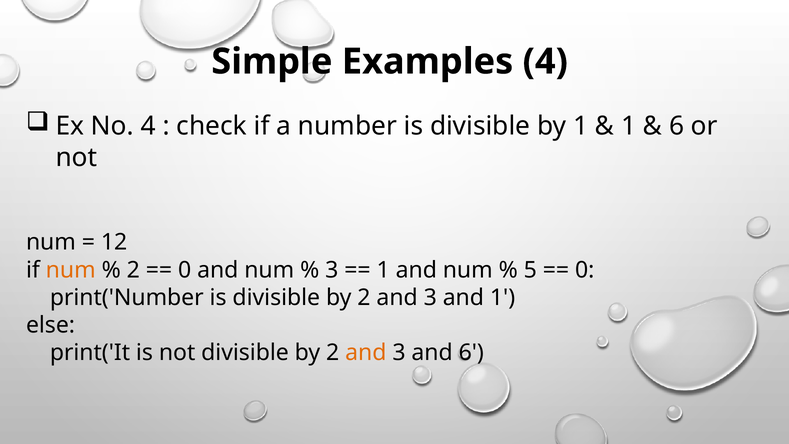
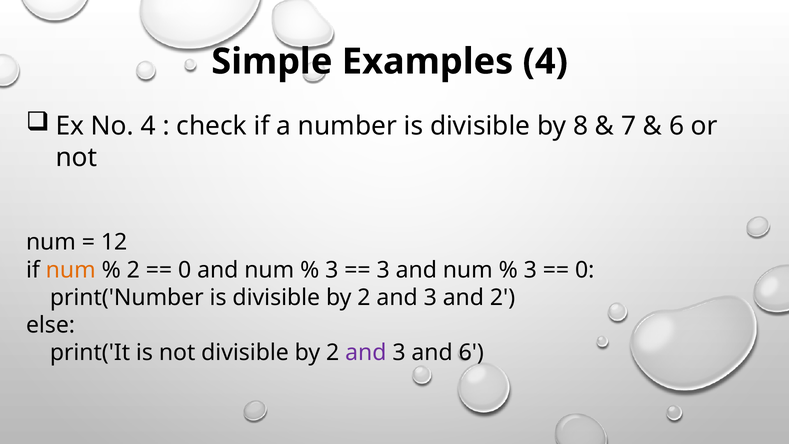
by 1: 1 -> 8 (581, 126)
1: 1 -> 7 (629, 126)
1: 1 -> 3 (383, 270)
5: 5 -> 3 (530, 270)
and 1: 1 -> 2 (503, 297)
and colour: orange -> purple (366, 353)
